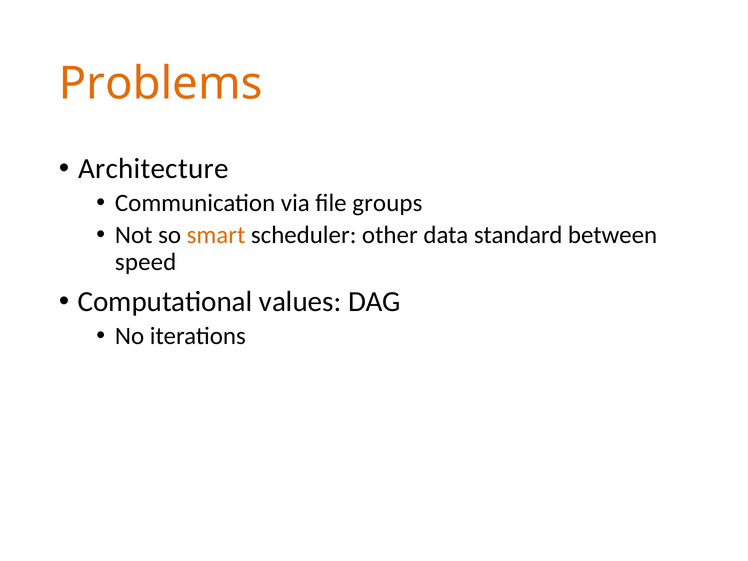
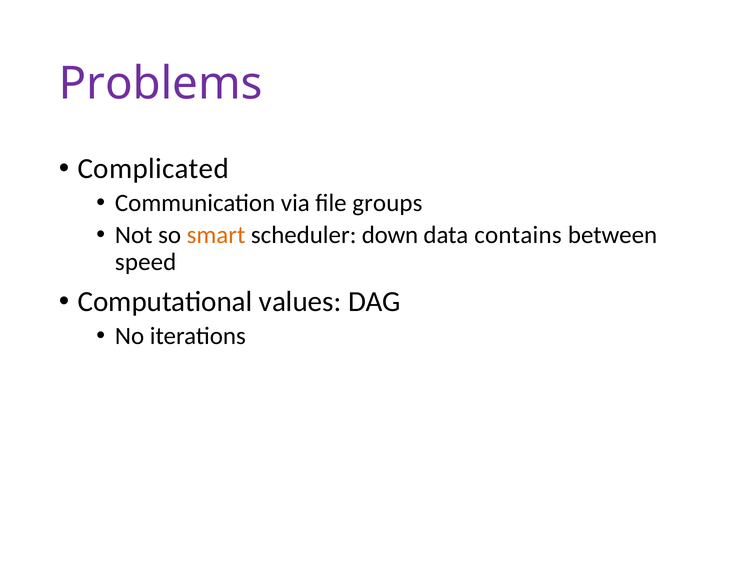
Problems colour: orange -> purple (161, 84)
Architecture: Architecture -> Complicated (153, 169)
other: other -> down (390, 235)
standard: standard -> contains (518, 235)
